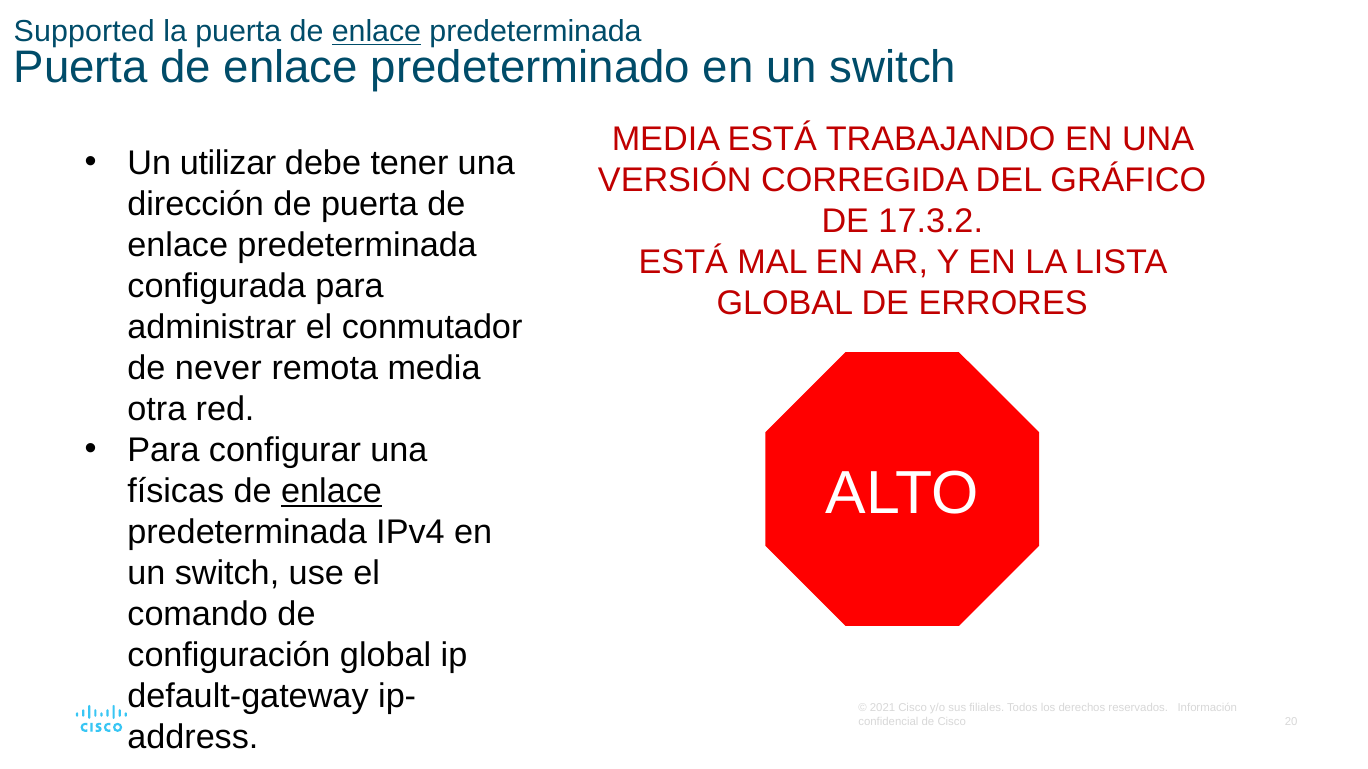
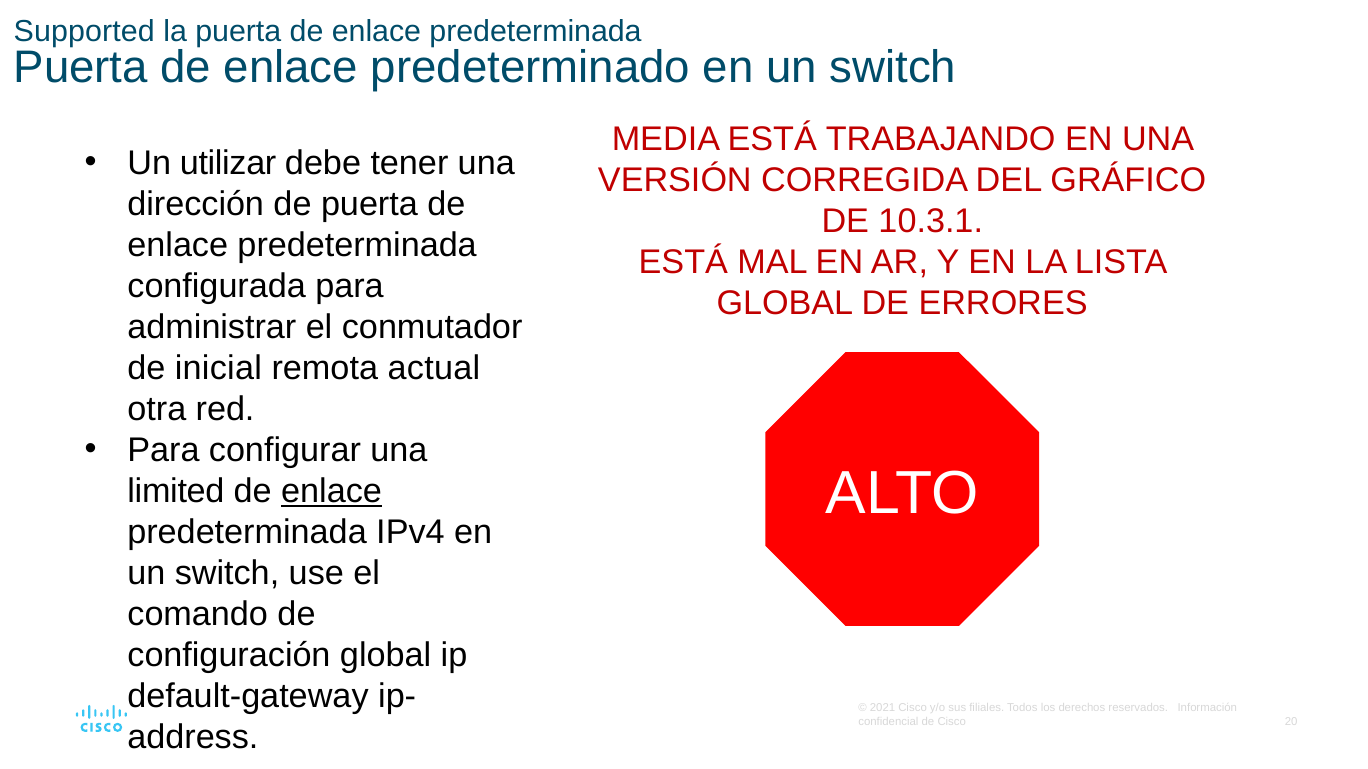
enlace underline: present -> none (376, 32)
17.3.2: 17.3.2 -> 10.3.1 (931, 221)
never: never -> inicial (218, 368)
remota media: media -> actual (434, 368)
físicas: físicas -> limited (176, 491)
